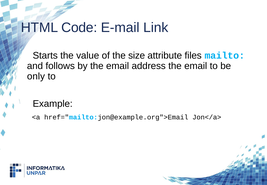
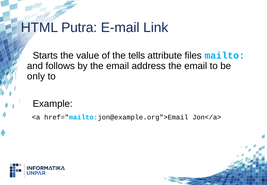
Code: Code -> Putra (79, 28)
size: size -> tells (137, 56)
